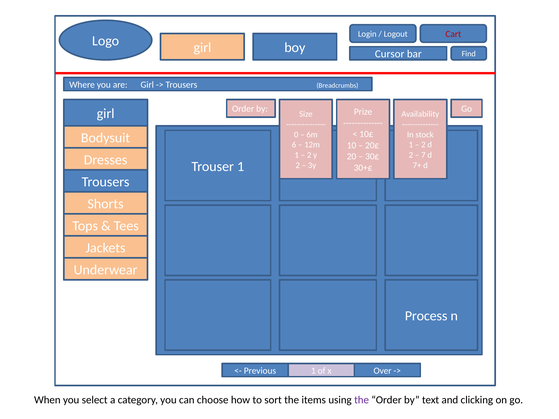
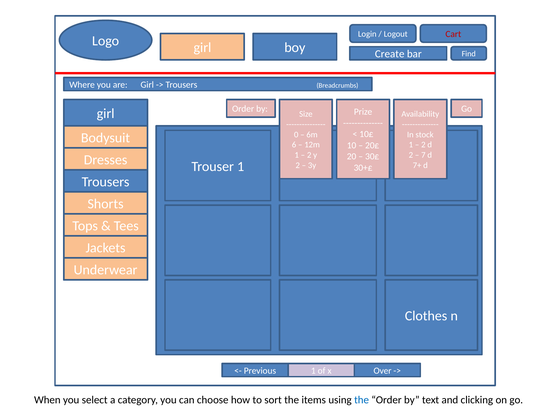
Cursor: Cursor -> Create (390, 54)
Process: Process -> Clothes (426, 316)
the colour: purple -> blue (362, 400)
